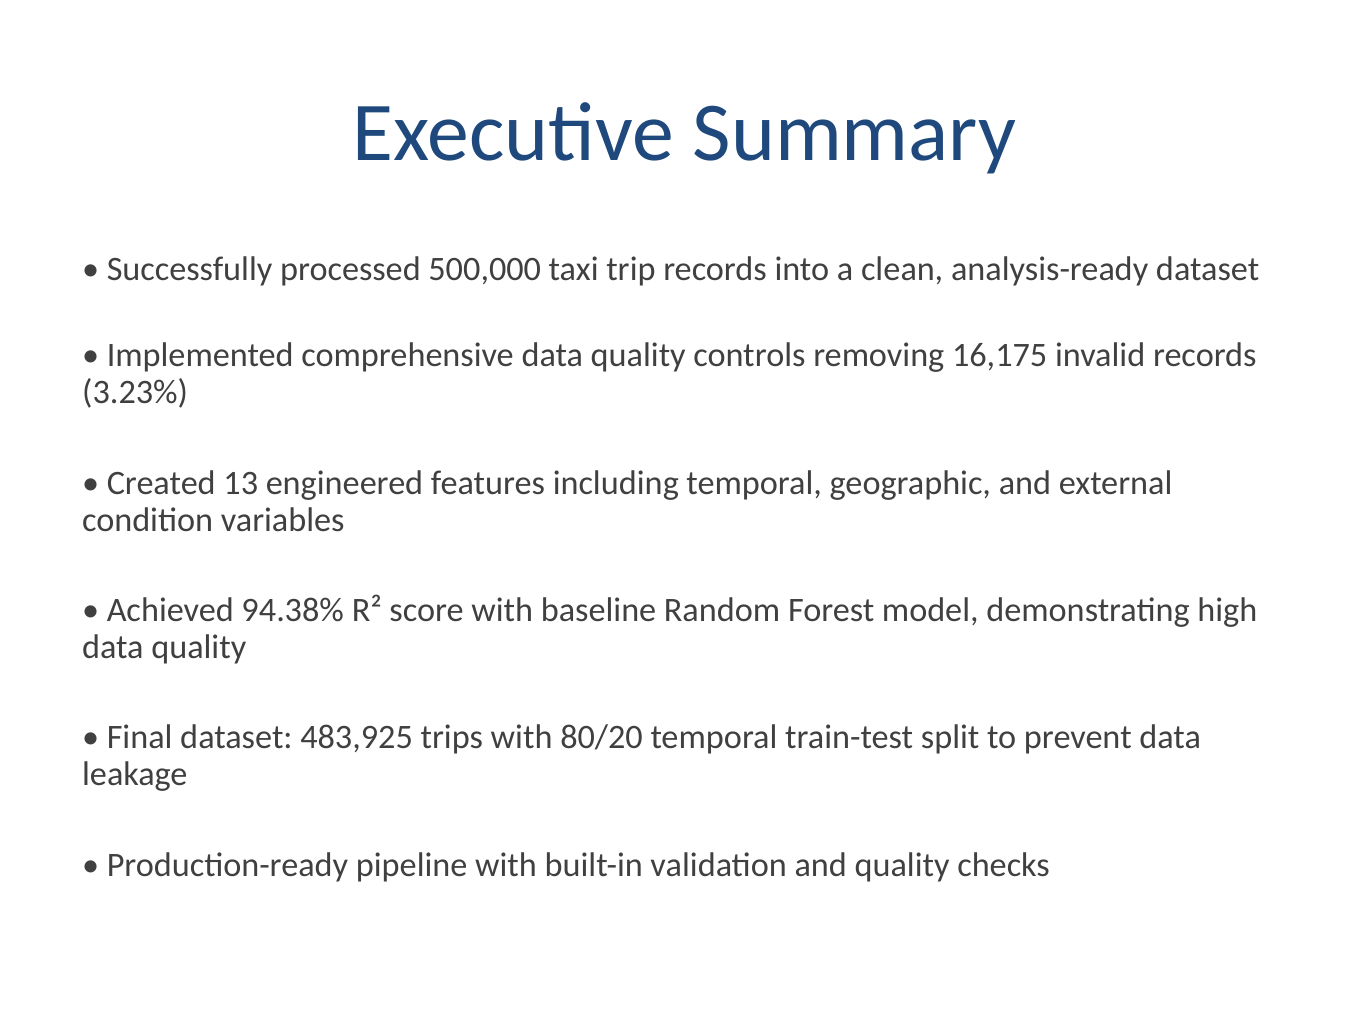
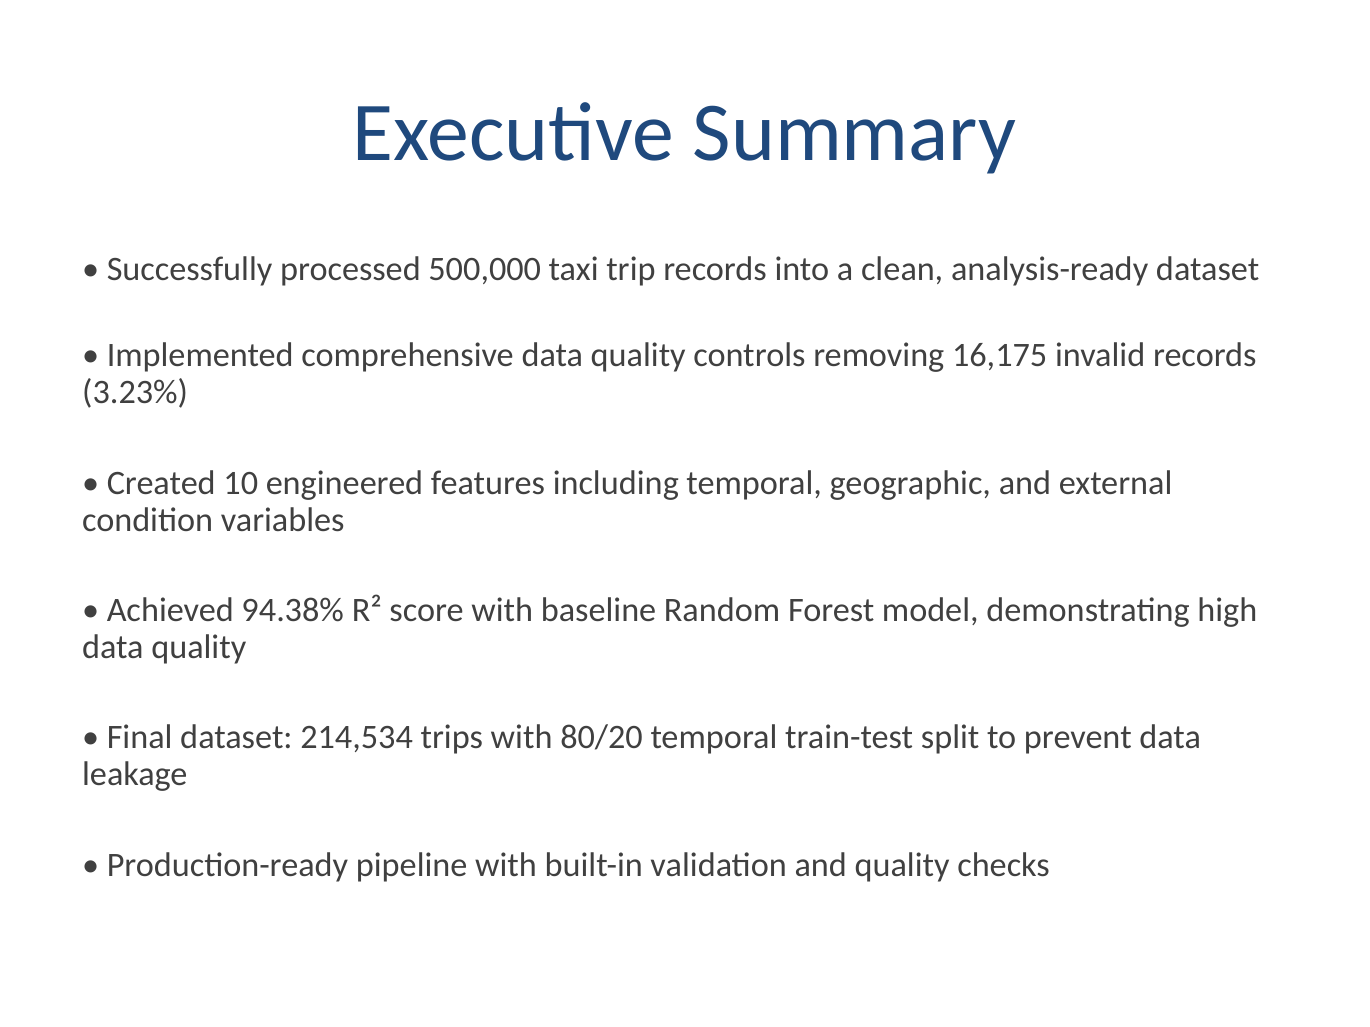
13: 13 -> 10 (241, 483)
483,925: 483,925 -> 214,534 (357, 738)
